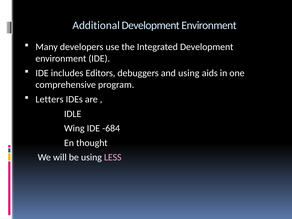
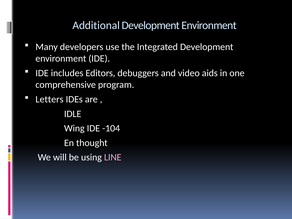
and using: using -> video (189, 73)
-684: -684 -> -104 (111, 128)
LESS: LESS -> LINE (113, 157)
